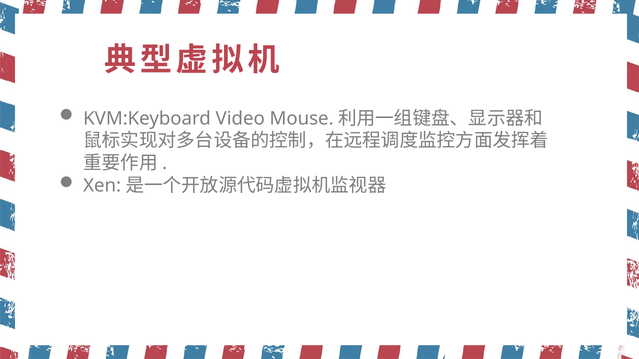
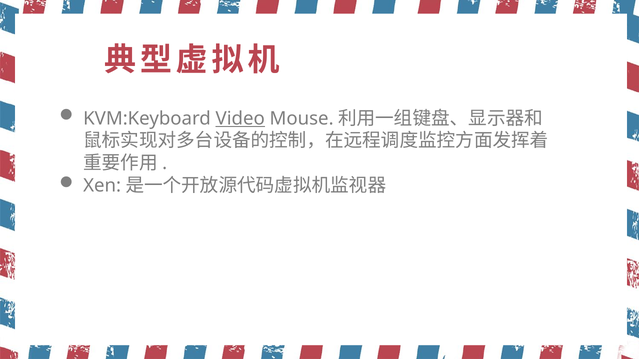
Video underline: none -> present (240, 119)
